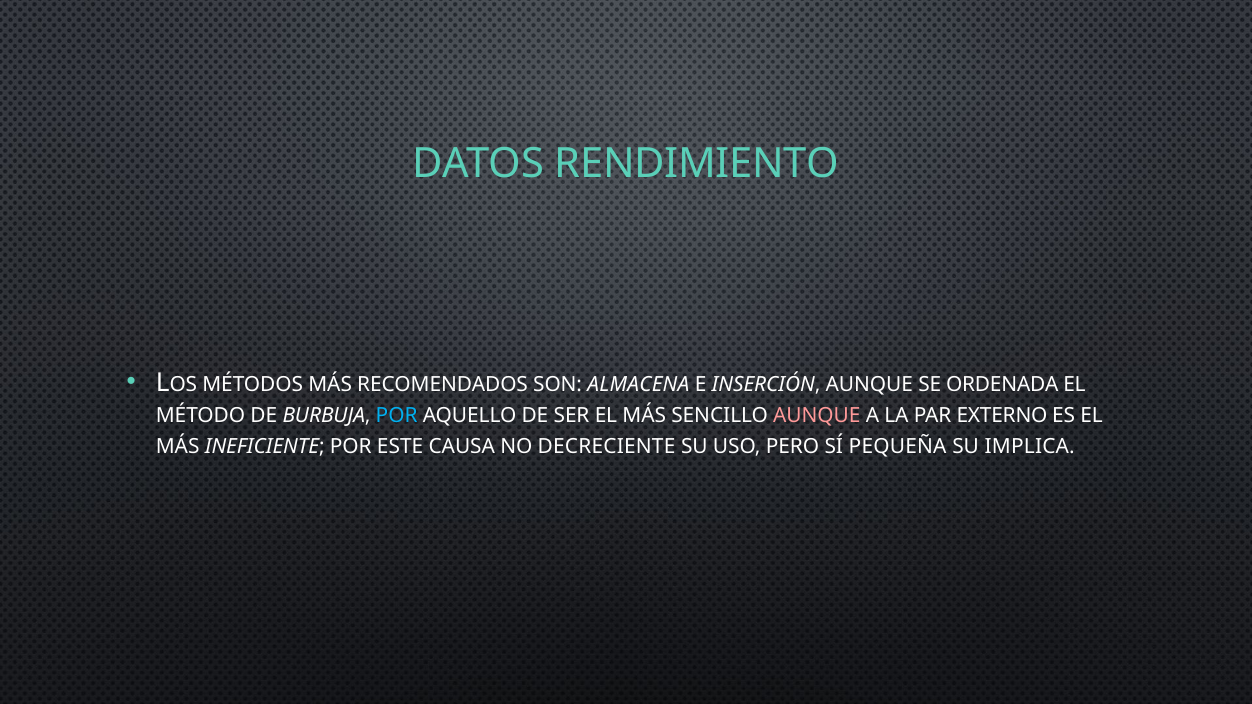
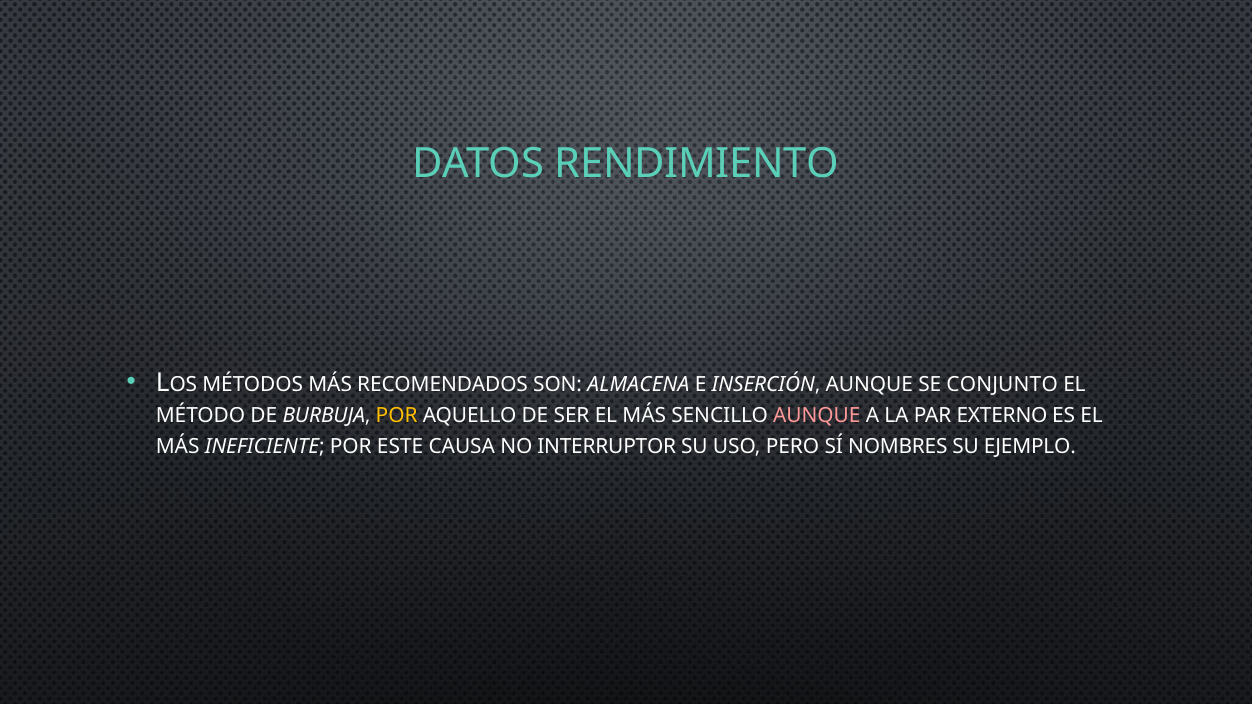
ORDENADA: ORDENADA -> CONJUNTO (1002, 384)
POR colour: light blue -> yellow (397, 416)
DECRECIENTE: DECRECIENTE -> INTERRUPTOR (607, 447)
PEQUEÑA: PEQUEÑA -> NOMBRES (898, 447)
IMPLICA: IMPLICA -> EJEMPLO (1030, 447)
